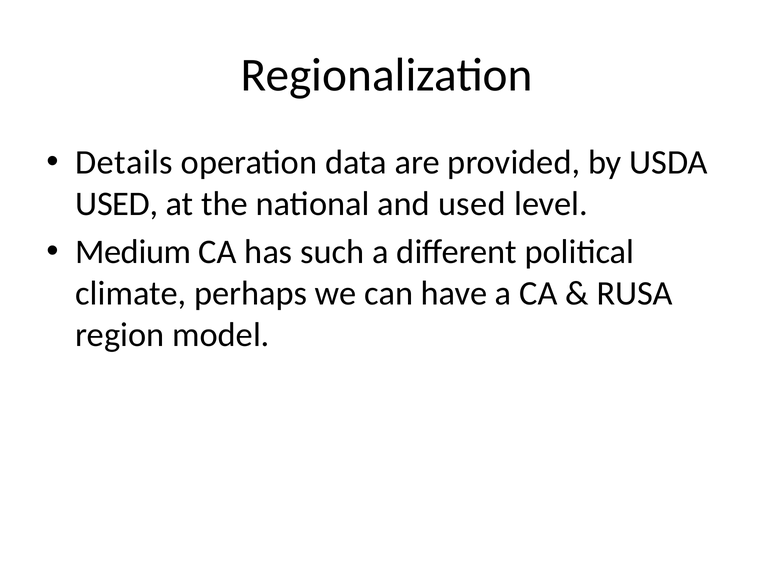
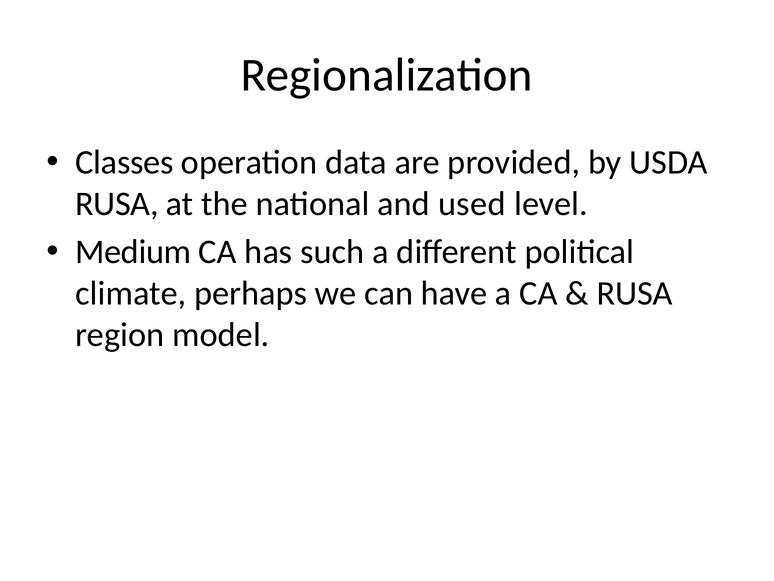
Details: Details -> Classes (125, 162)
USED: USED -> RUSA (117, 204)
